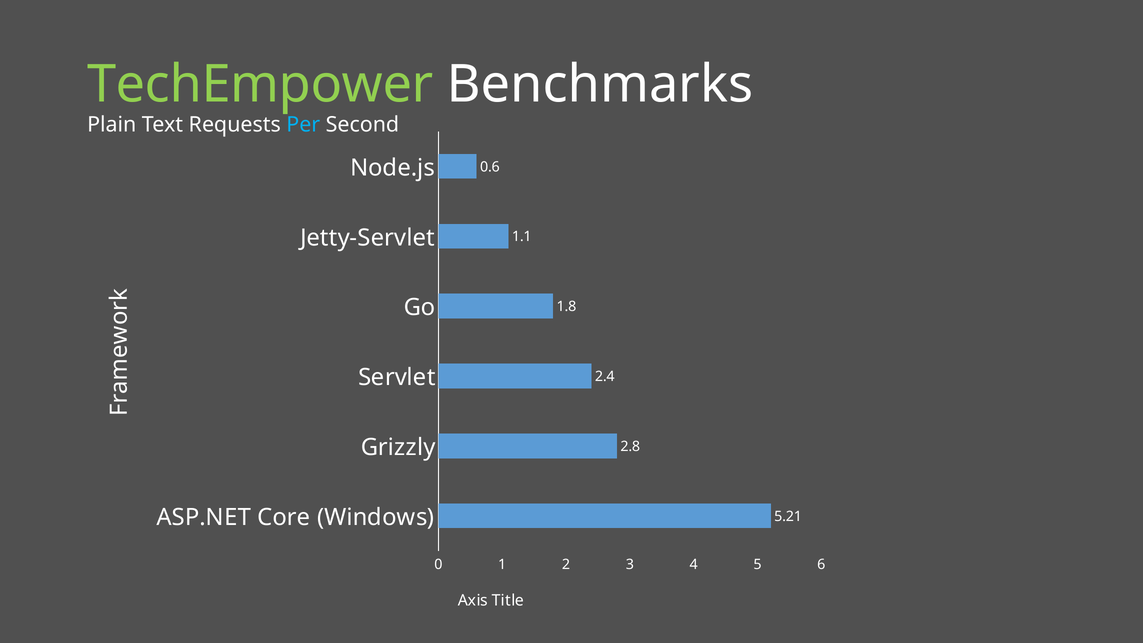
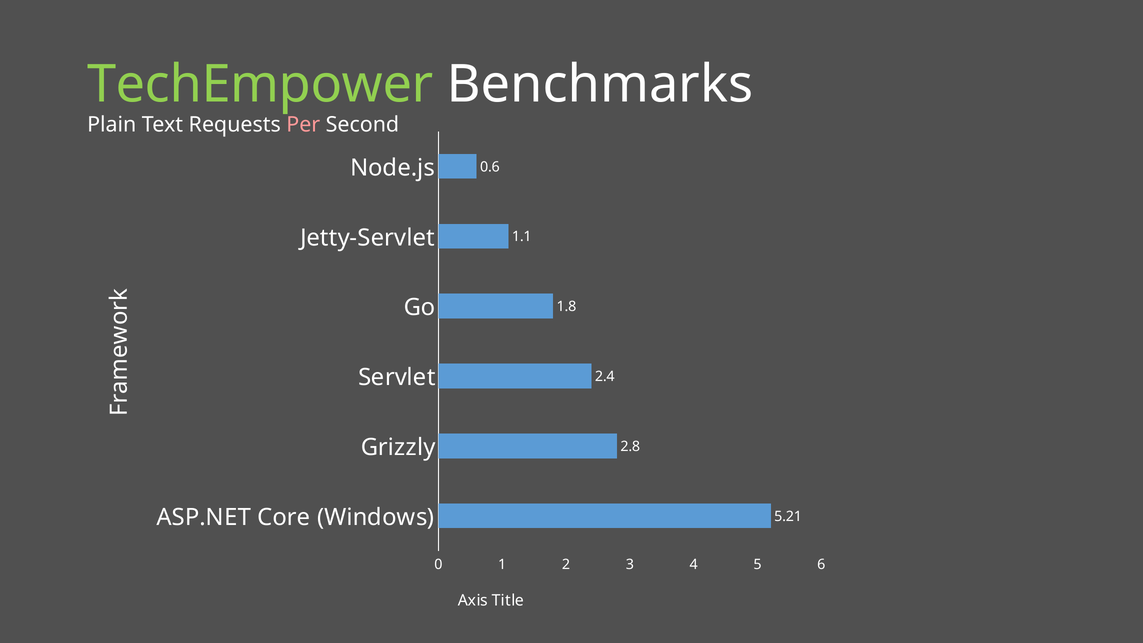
Per colour: light blue -> pink (303, 124)
